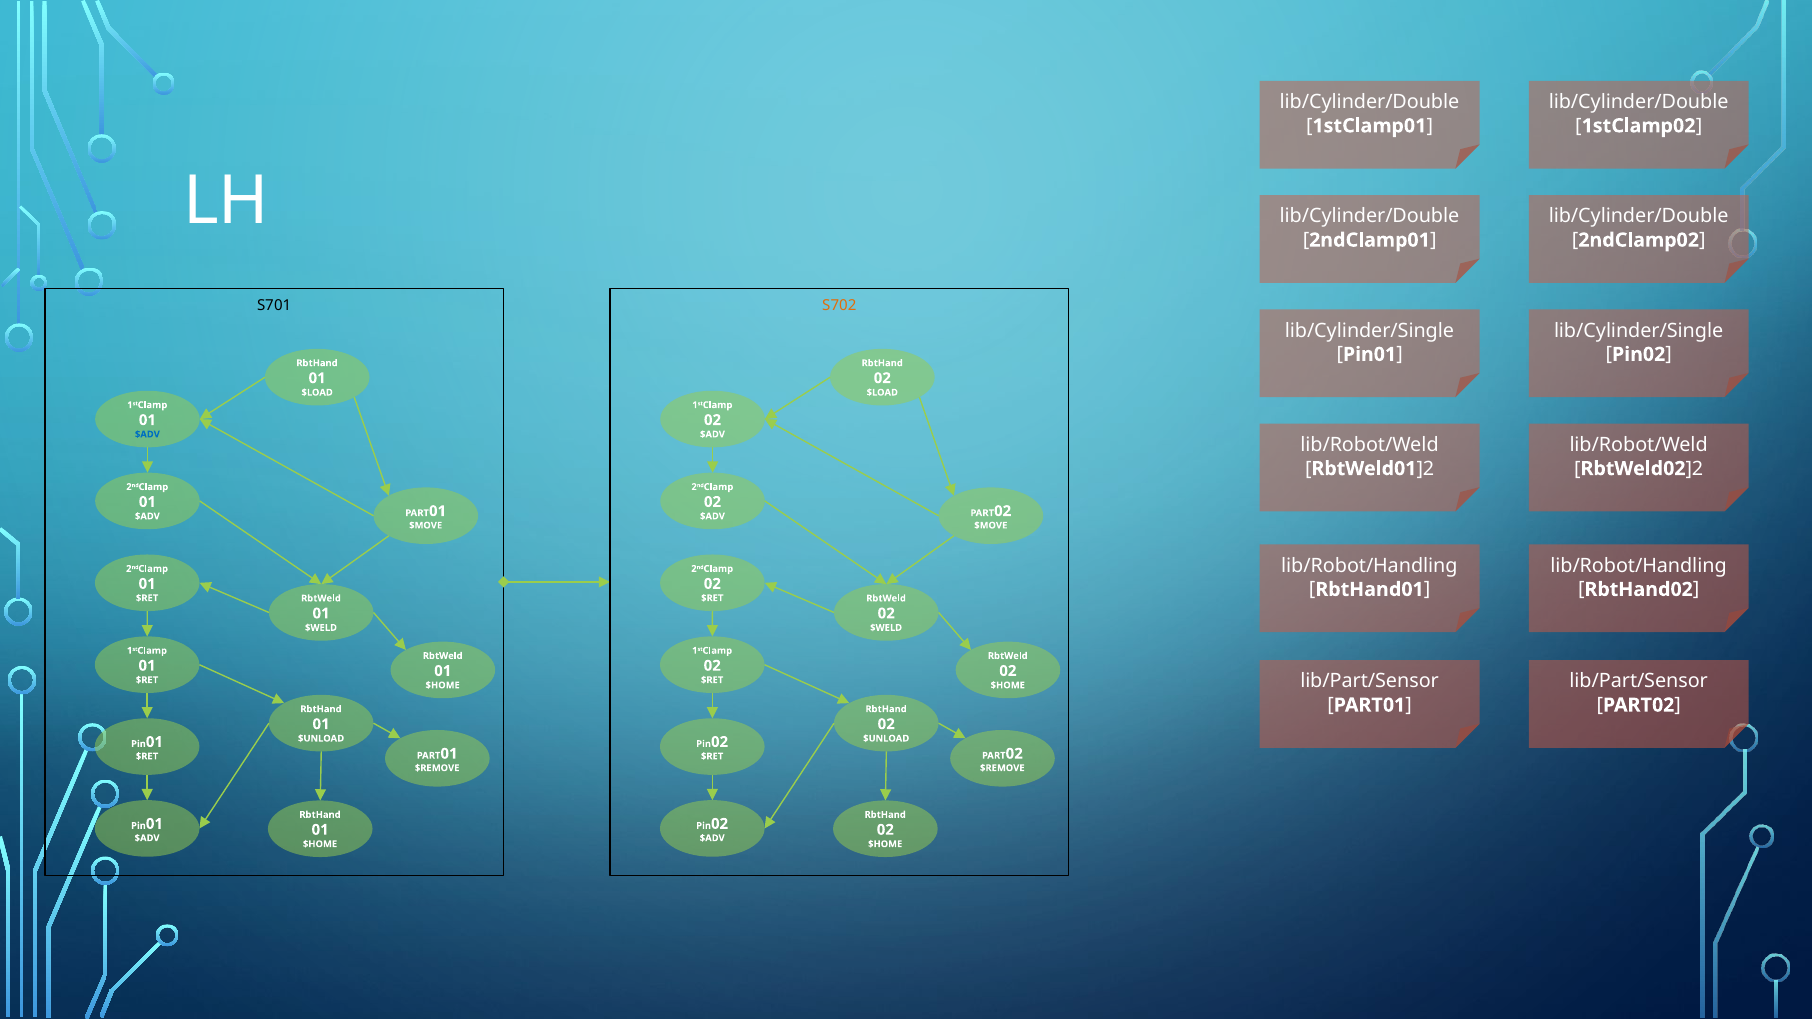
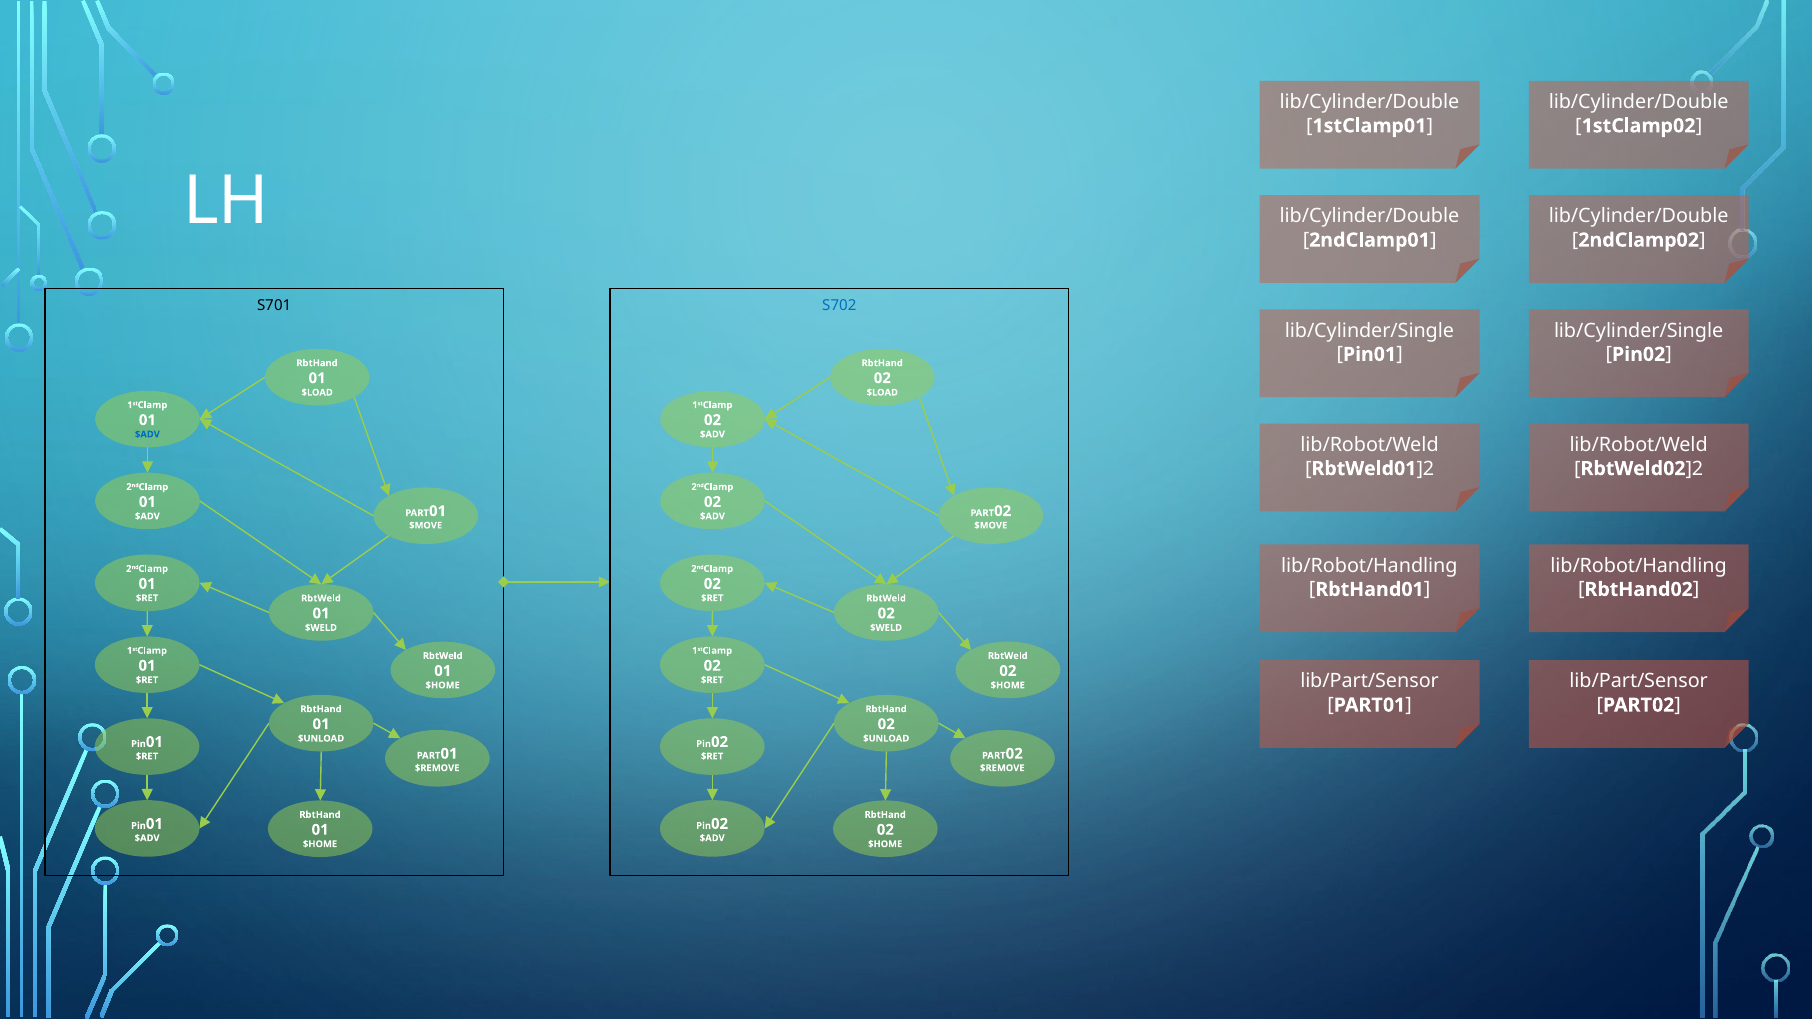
S702 colour: orange -> blue (839, 305)
